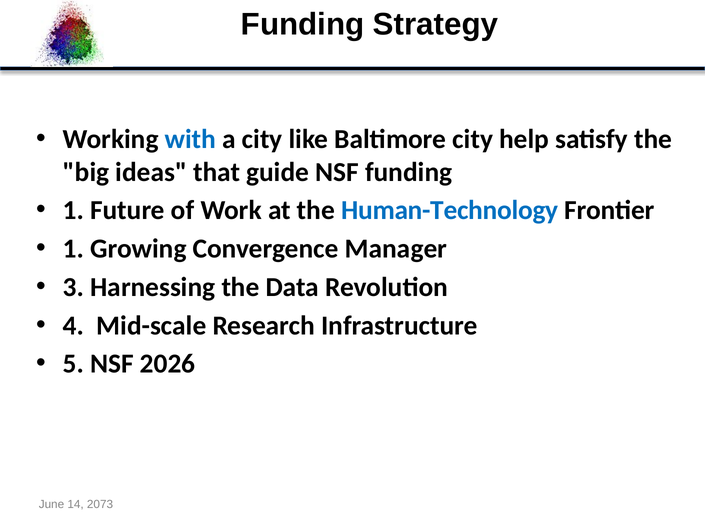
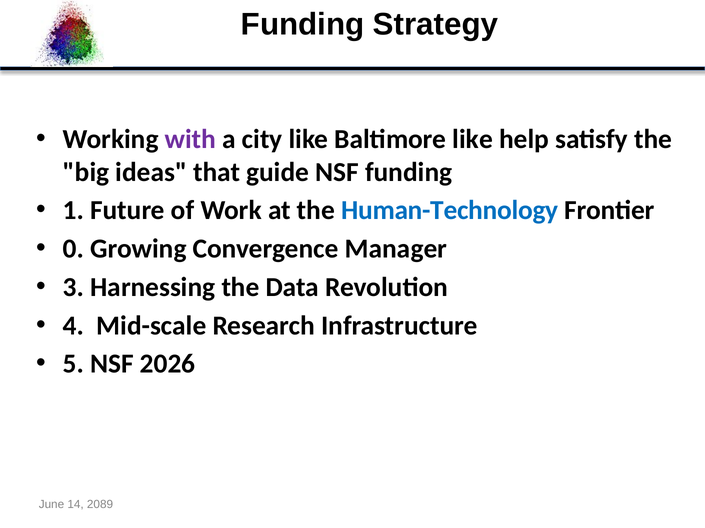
with colour: blue -> purple (190, 139)
Baltimore city: city -> like (473, 139)
1: 1 -> 0 (73, 249)
2073: 2073 -> 2089 (100, 505)
